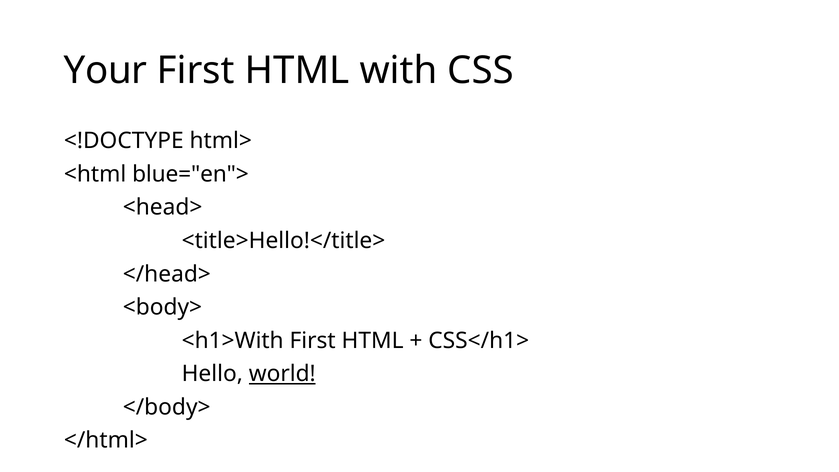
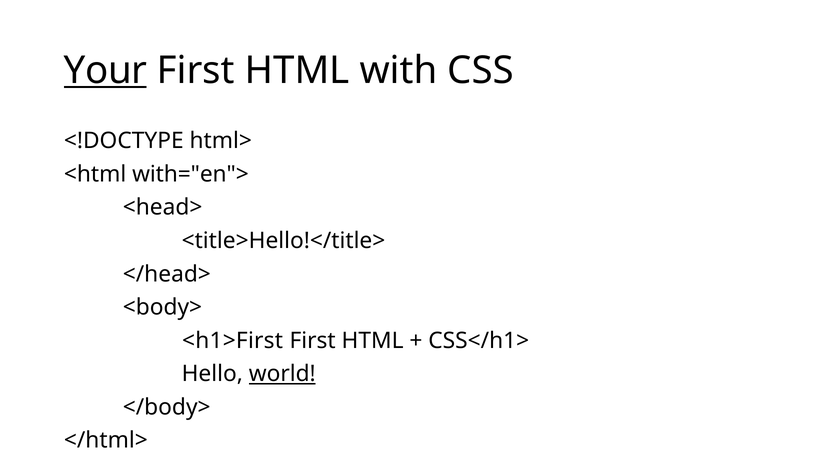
Your underline: none -> present (106, 70)
blue="en">: blue="en"> -> with="en"> (190, 174)
<h1>With: <h1>With -> <h1>First (233, 341)
